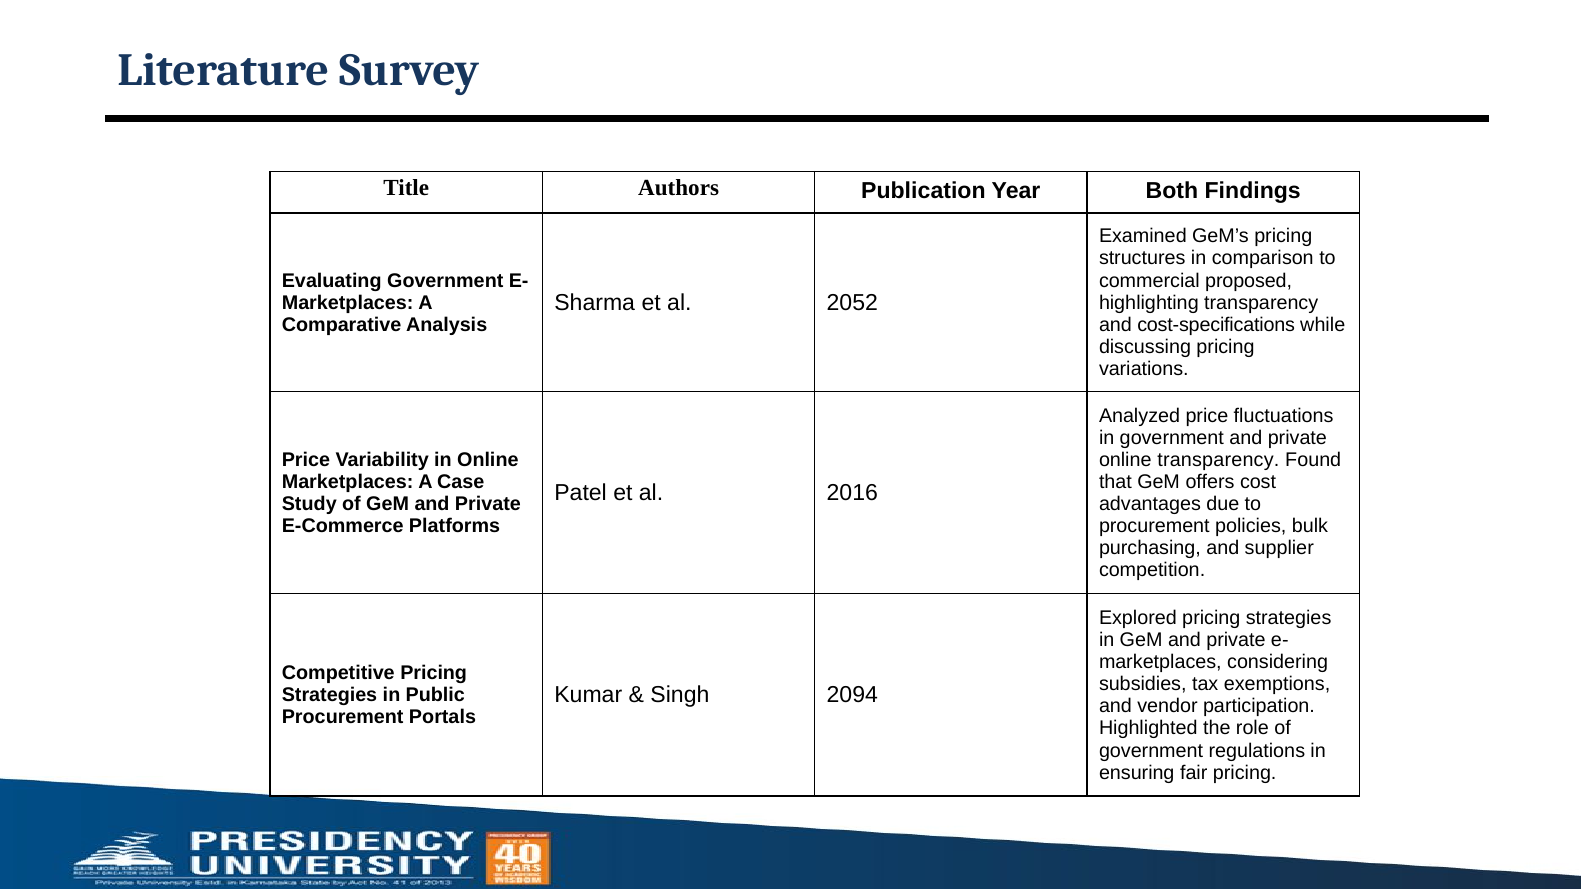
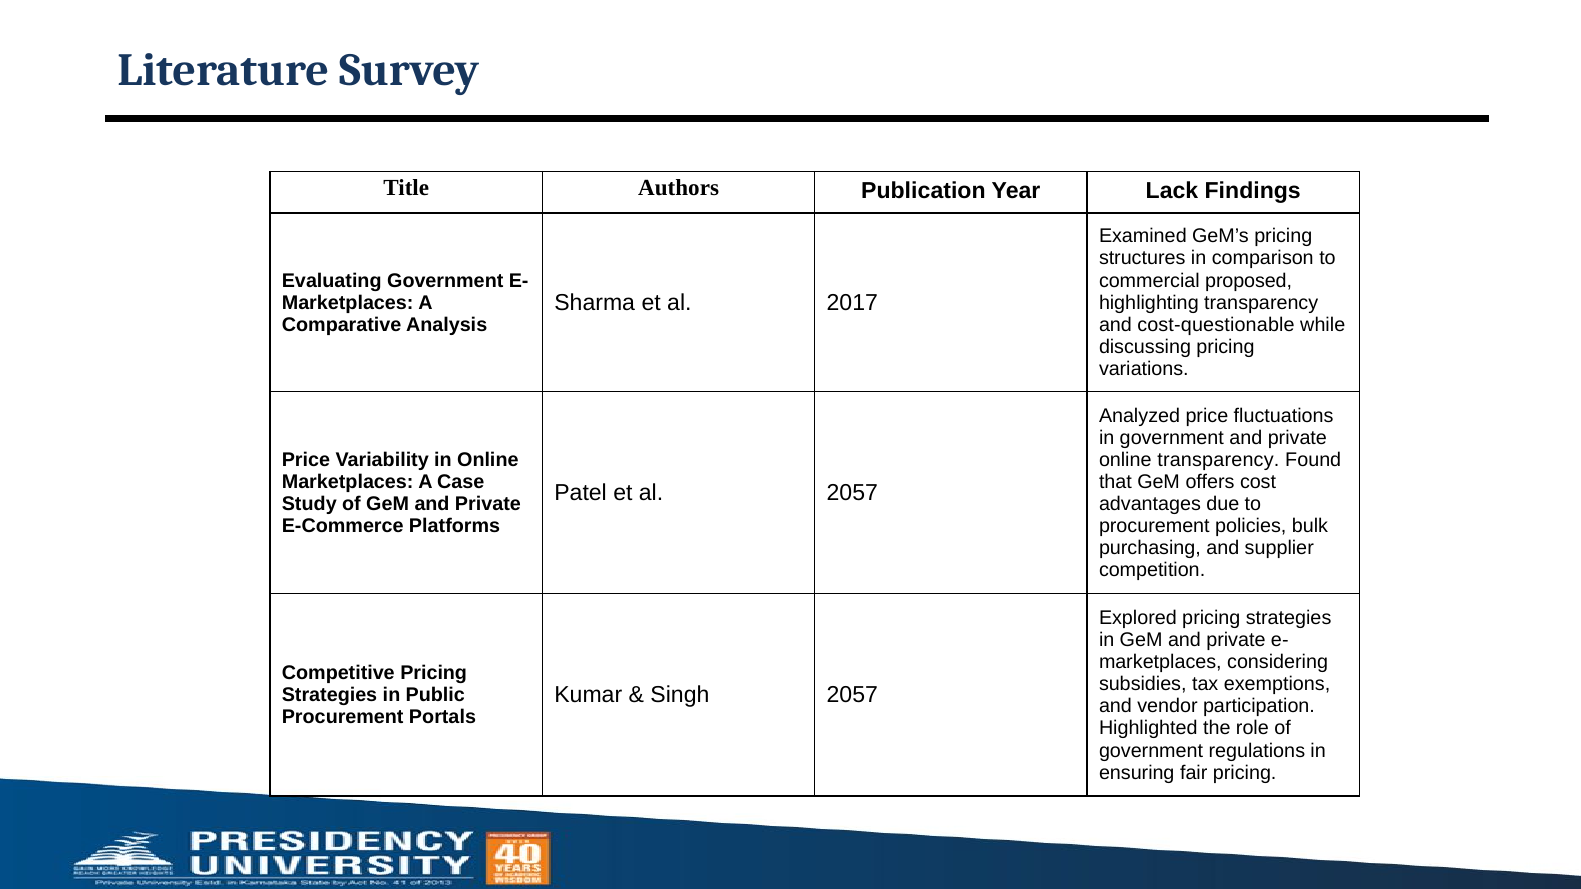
Both: Both -> Lack (1172, 191)
2052: 2052 -> 2017 (852, 303)
cost-specifications: cost-specifications -> cost-questionable (1216, 325)
al 2016: 2016 -> 2057 (852, 493)
Singh 2094: 2094 -> 2057 (852, 695)
